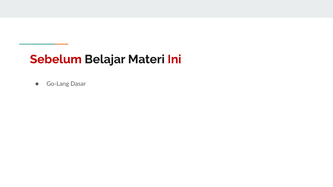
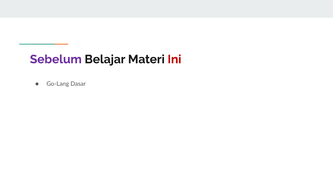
Sebelum colour: red -> purple (56, 59)
